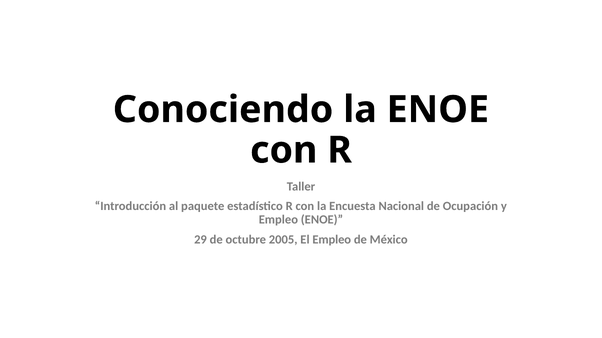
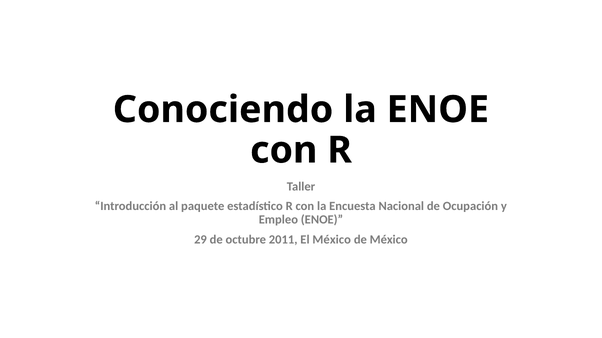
2005: 2005 -> 2011 (283, 240)
El Empleo: Empleo -> México (332, 240)
